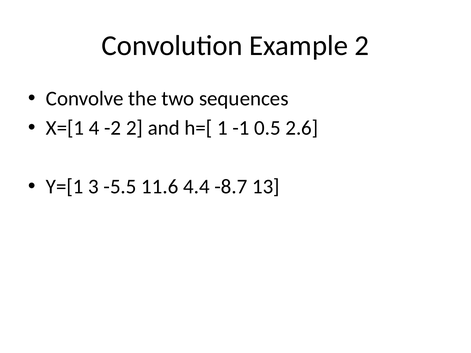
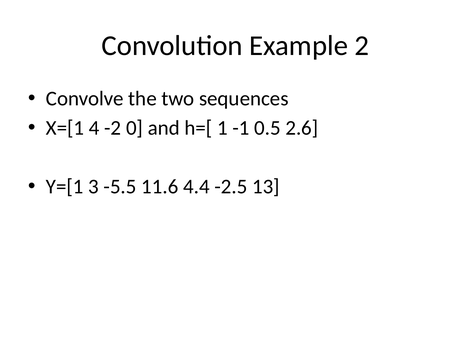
-2 2: 2 -> 0 (135, 128)
-8.7: -8.7 -> -2.5 (231, 187)
